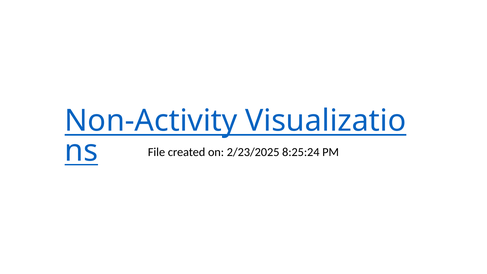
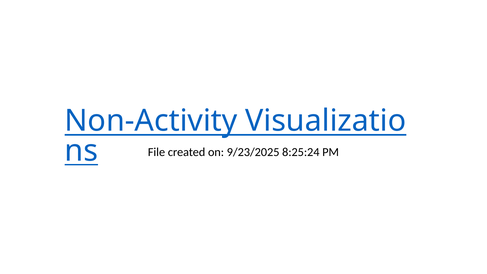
2/23/2025: 2/23/2025 -> 9/23/2025 (253, 152)
